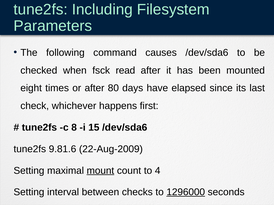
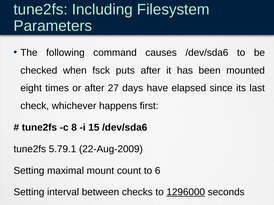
read: read -> puts (125, 71)
80: 80 -> 27 (113, 88)
9.81.6: 9.81.6 -> 5.79.1 (63, 149)
mount underline: present -> none (100, 171)
4: 4 -> 6 (158, 171)
